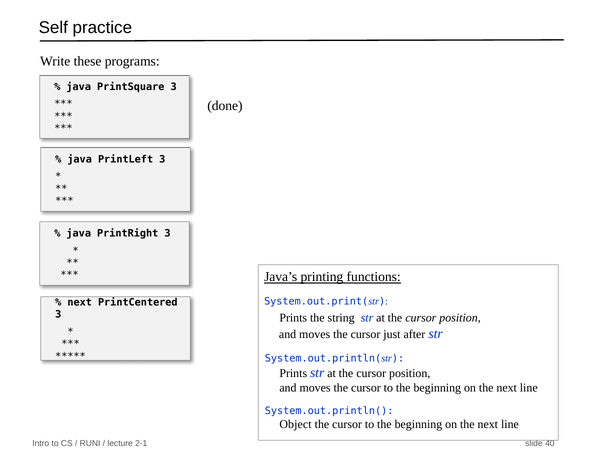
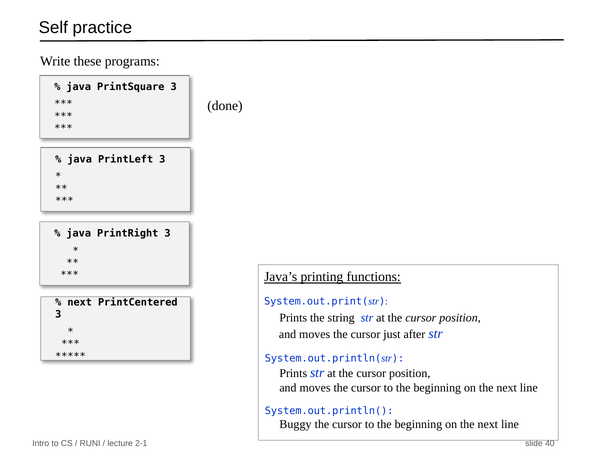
Object: Object -> Buggy (295, 425)
